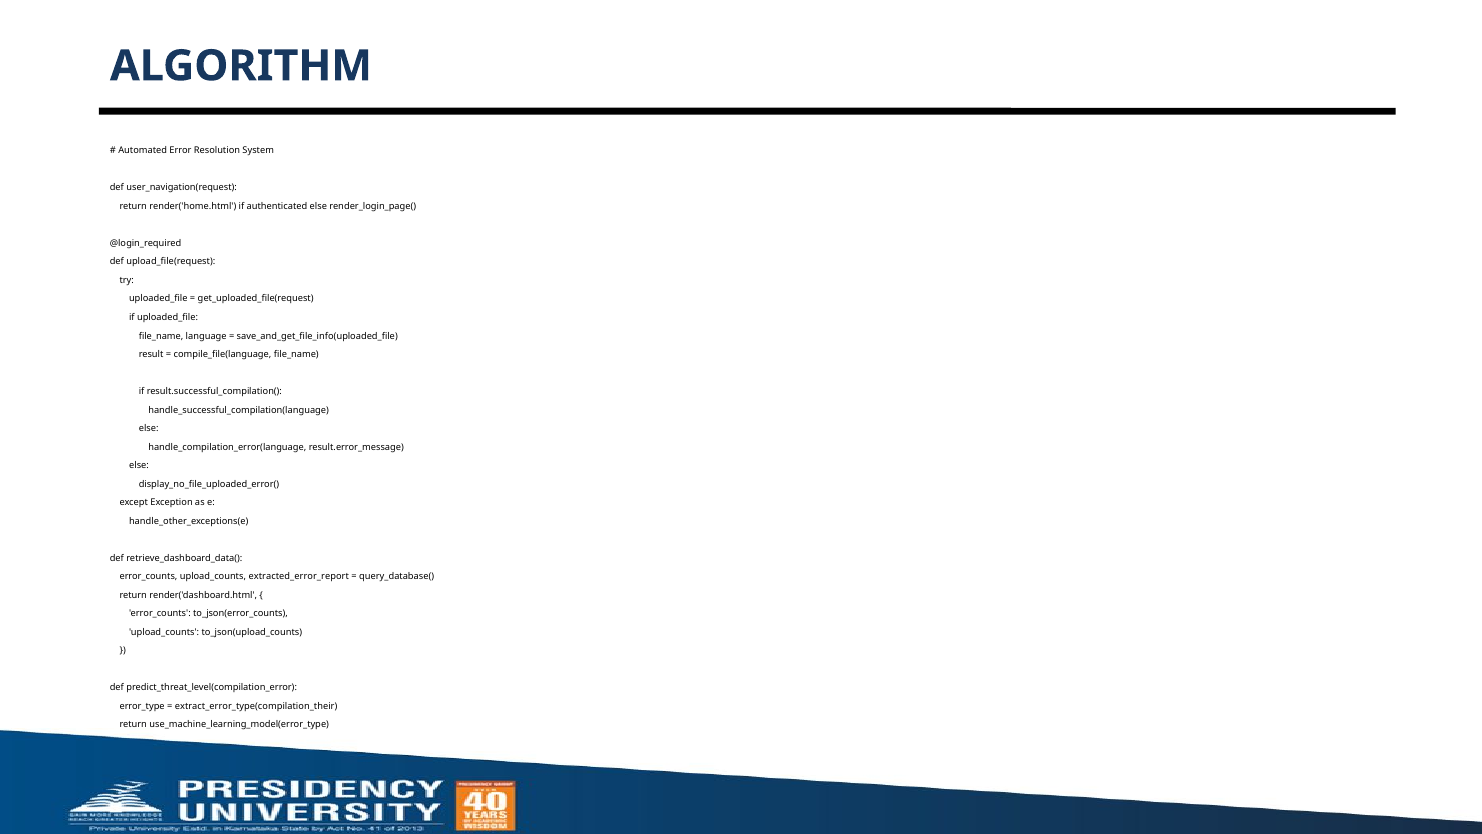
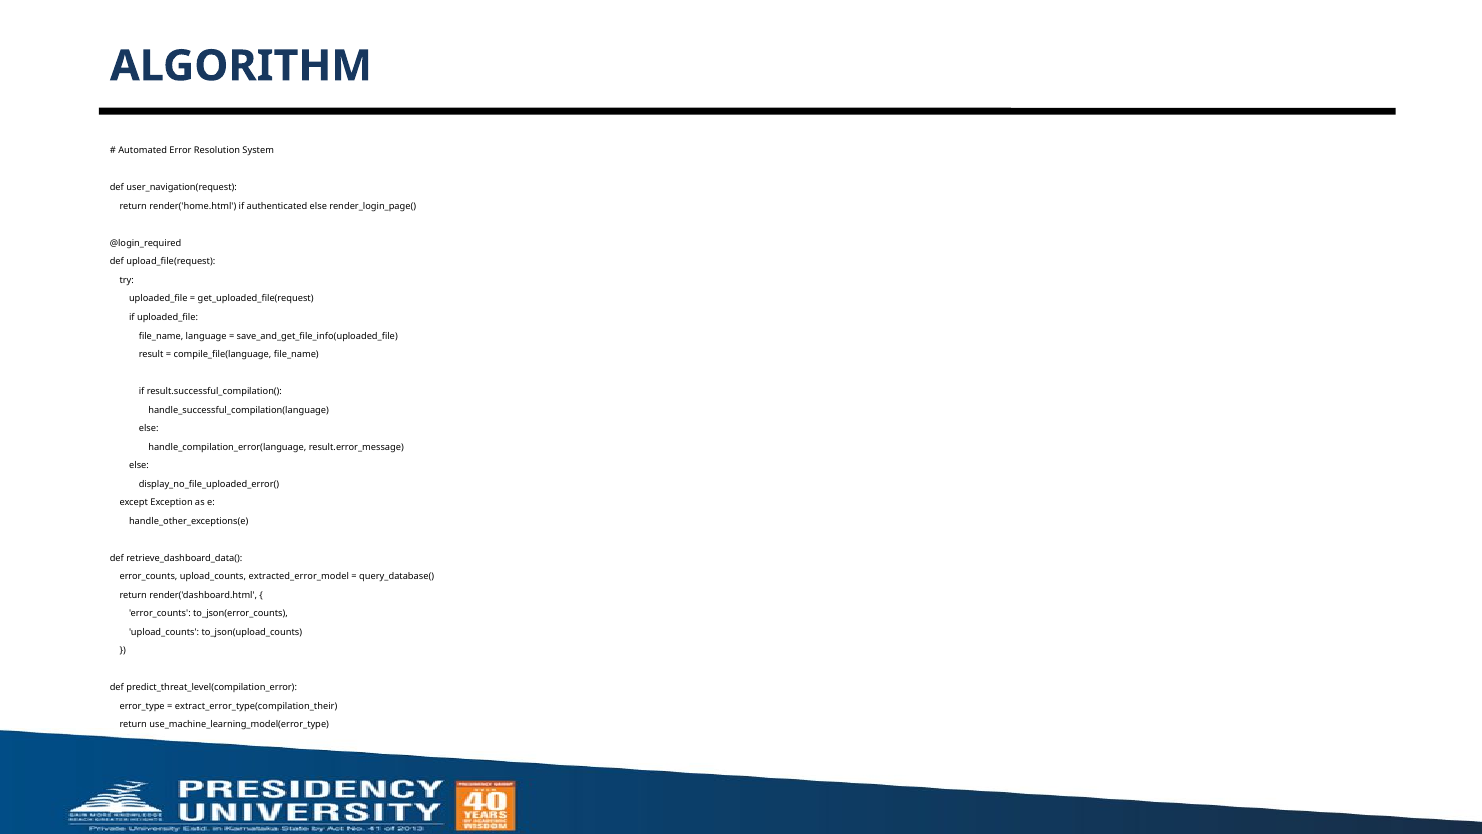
extracted_error_report: extracted_error_report -> extracted_error_model (299, 576)
